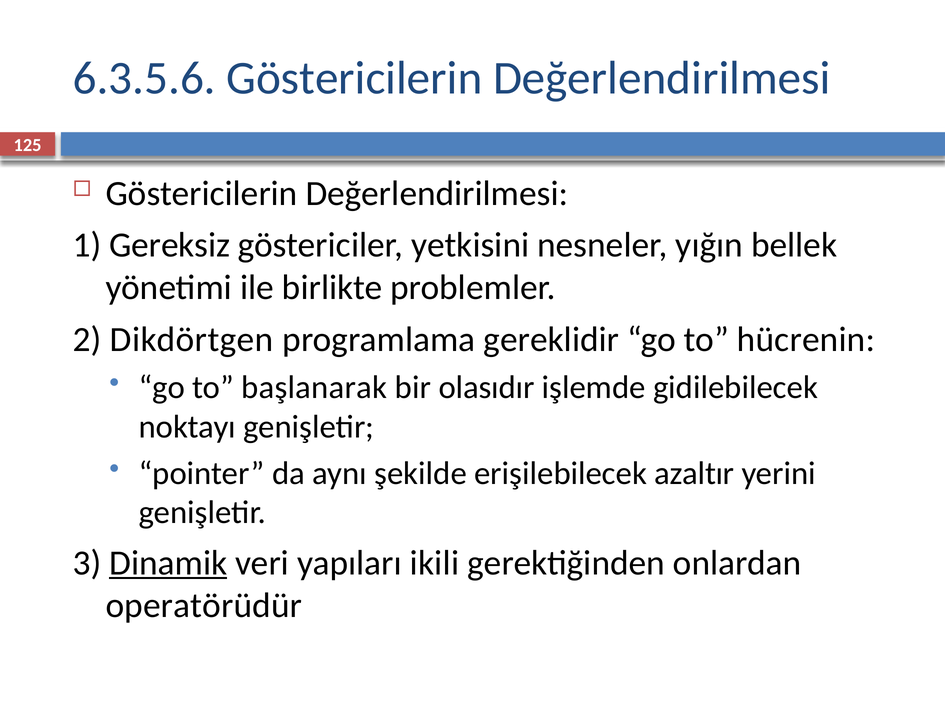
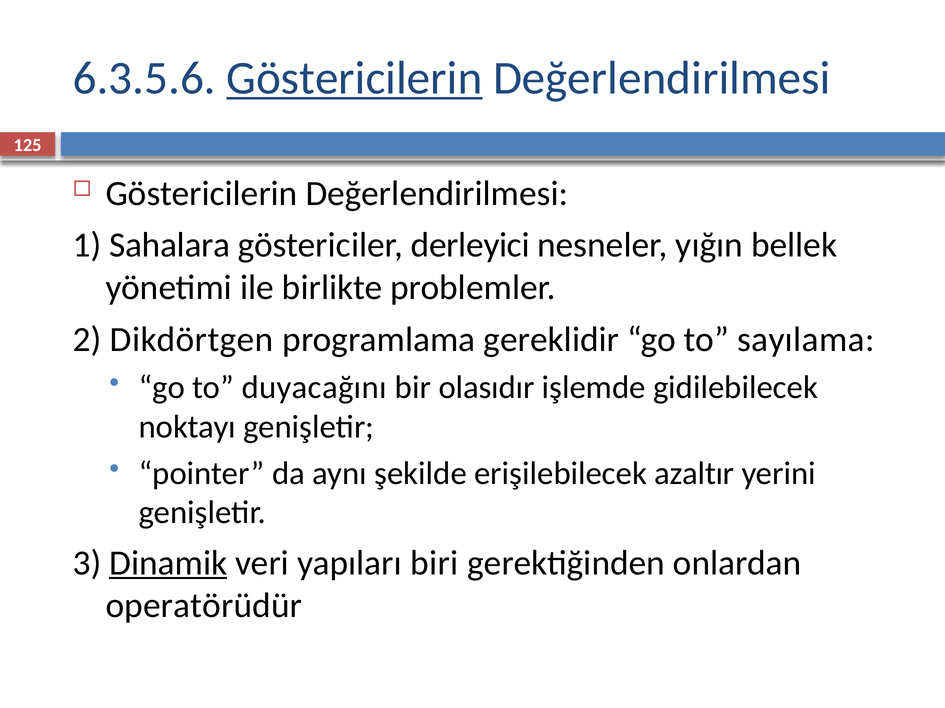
Göstericilerin underline: none -> present (354, 78)
Gereksiz: Gereksiz -> Sahalara (170, 246)
yetkisini: yetkisini -> derleyici (470, 246)
hücrenin: hücrenin -> sayılama (806, 340)
başlanarak: başlanarak -> duyacağını (314, 388)
ikili: ikili -> biri (434, 563)
